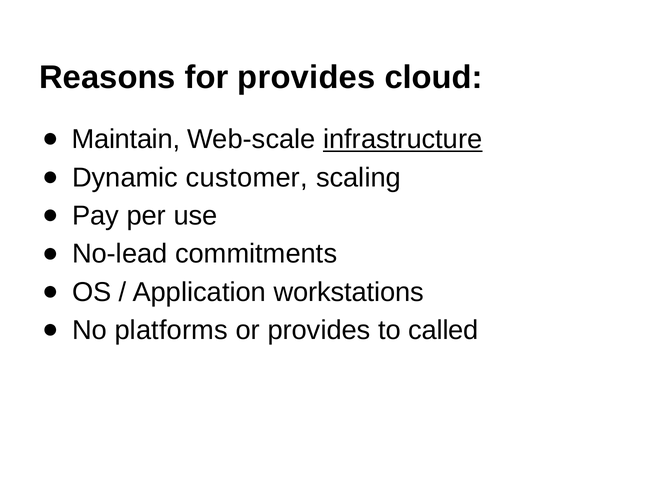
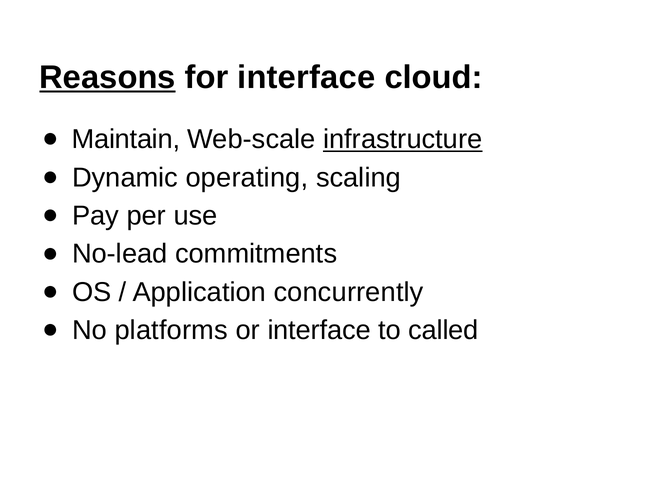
Reasons underline: none -> present (107, 78)
for provides: provides -> interface (306, 78)
customer: customer -> operating (247, 178)
workstations: workstations -> concurrently (349, 292)
or provides: provides -> interface (319, 331)
